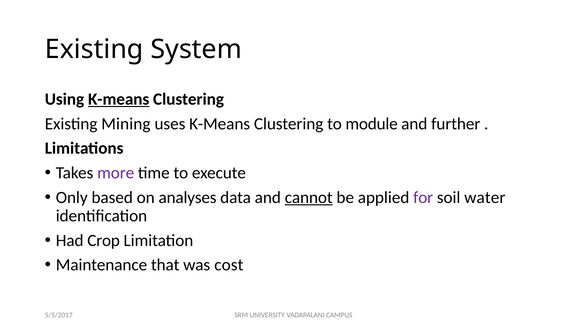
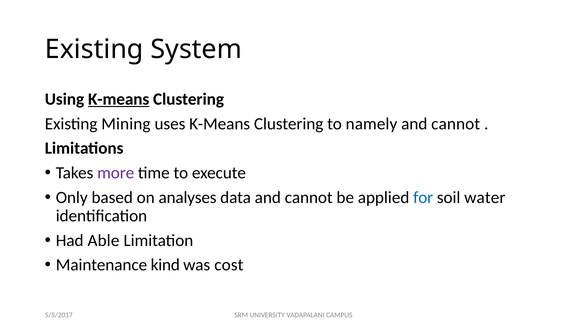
module: module -> namely (371, 124)
further: further -> cannot (456, 124)
cannot underline: present -> none (309, 198)
for colour: purple -> blue (423, 198)
Crop: Crop -> Able (103, 241)
that: that -> kind (165, 265)
